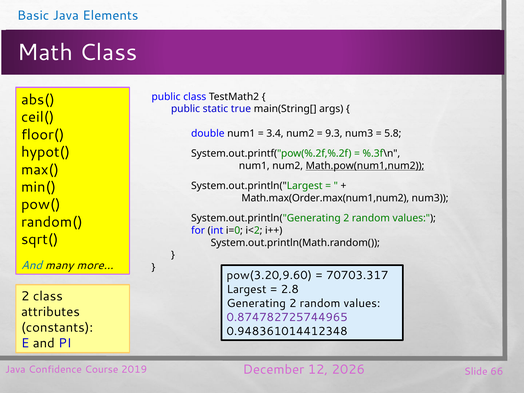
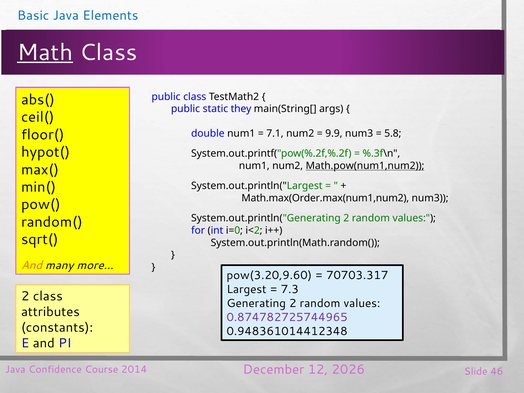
Math underline: none -> present (45, 52)
true: true -> they (241, 109)
3.4: 3.4 -> 7.1 (275, 133)
9.3: 9.3 -> 9.9 (334, 133)
And colour: blue -> orange (32, 265)
2.8: 2.8 -> 7.3 (290, 289)
2019: 2019 -> 2014 (134, 369)
66: 66 -> 46 (497, 371)
